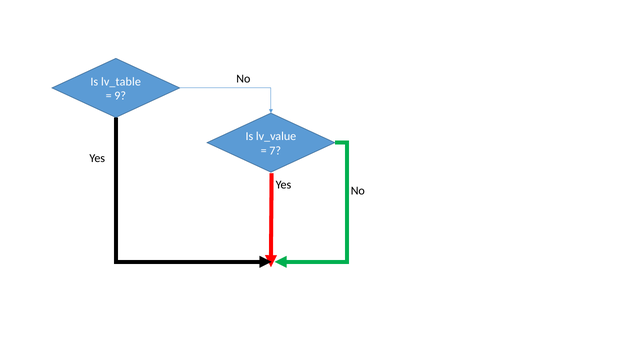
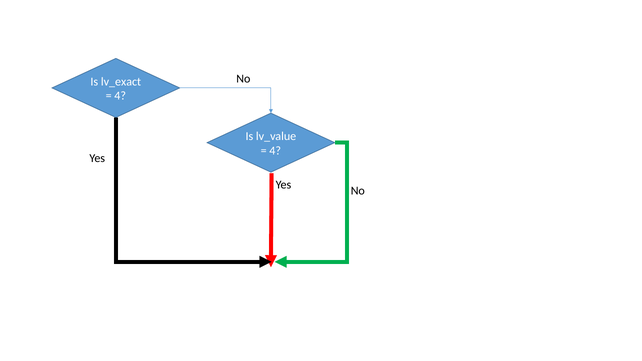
lv_table: lv_table -> lv_exact (121, 82)
9: 9 -> 4 (120, 96)
7: 7 -> 4 (275, 151)
